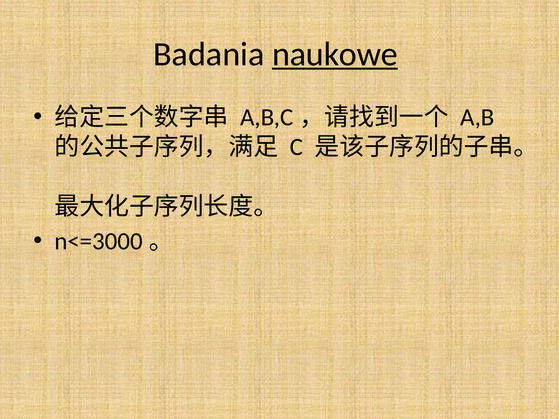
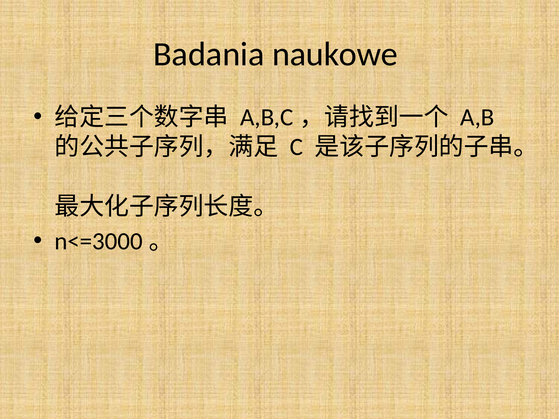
naukowe underline: present -> none (335, 54)
